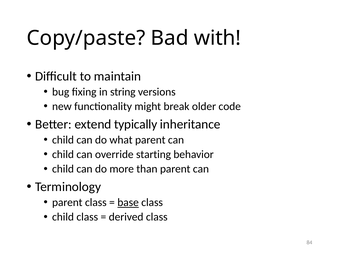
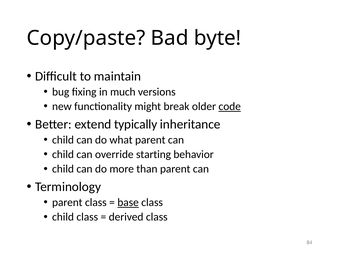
with: with -> byte (218, 38)
string: string -> much (123, 92)
code underline: none -> present (230, 107)
